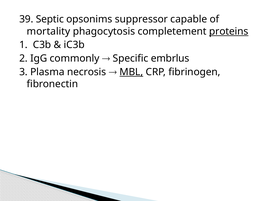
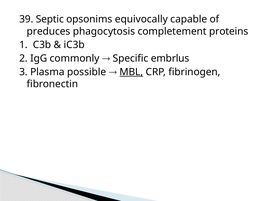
suppressor: suppressor -> equivocally (141, 19)
mortality: mortality -> preduces (49, 31)
proteins underline: present -> none (229, 31)
necrosis: necrosis -> possible (87, 72)
